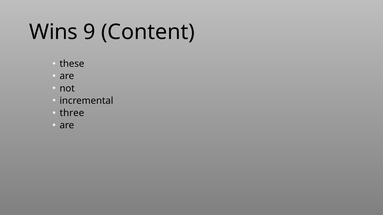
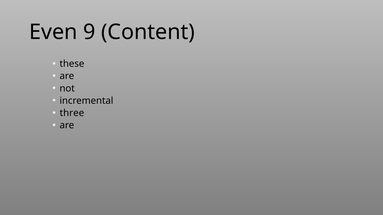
Wins: Wins -> Even (53, 32)
